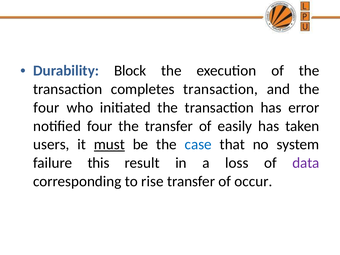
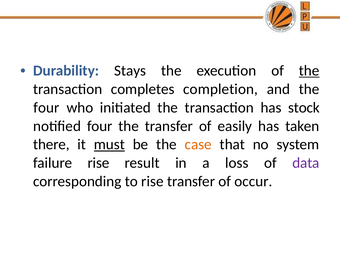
Block: Block -> Stays (130, 71)
the underline: none -> present (309, 71)
completes transaction: transaction -> completion (221, 89)
error: error -> stock (304, 108)
users: users -> there (51, 144)
case colour: blue -> orange (198, 144)
failure this: this -> rise (98, 163)
